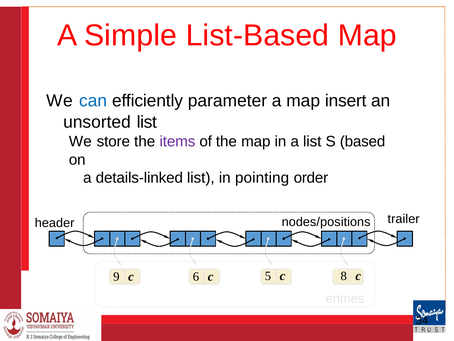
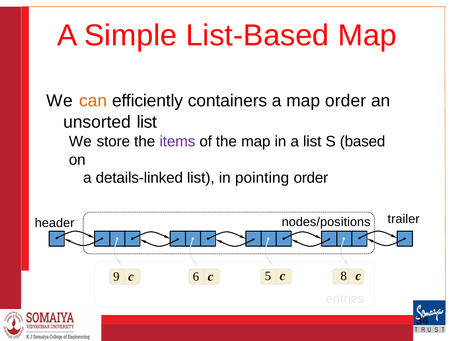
can colour: blue -> orange (93, 101)
parameter: parameter -> containers (227, 101)
map insert: insert -> order (346, 101)
